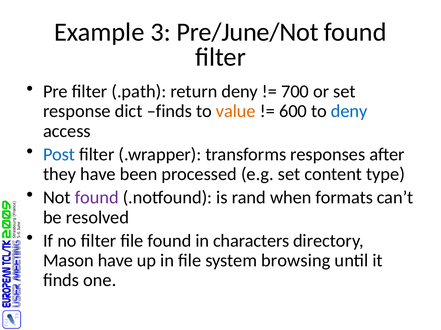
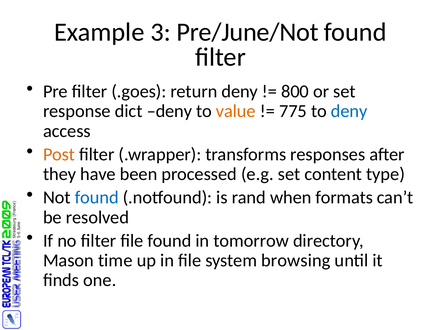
.path: .path -> .goes (139, 92)
700: 700 -> 800 (295, 92)
dict finds: finds -> deny (169, 112)
600: 600 -> 775 (293, 112)
Post colour: blue -> orange (59, 155)
found colour: purple -> blue (97, 198)
characters: characters -> tomorrow (251, 241)
Mason have: have -> time (115, 261)
